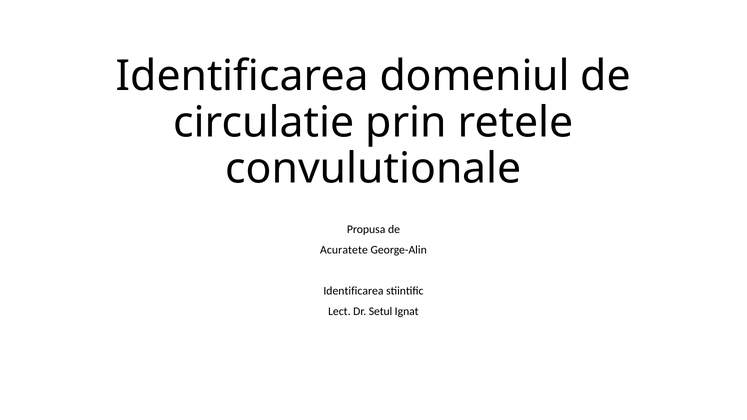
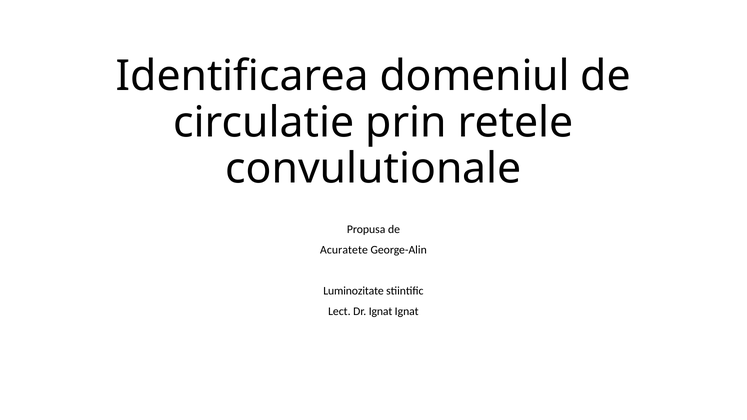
Identificarea: Identificarea -> Luminozitate (354, 291)
Dr Setul: Setul -> Ignat (381, 311)
